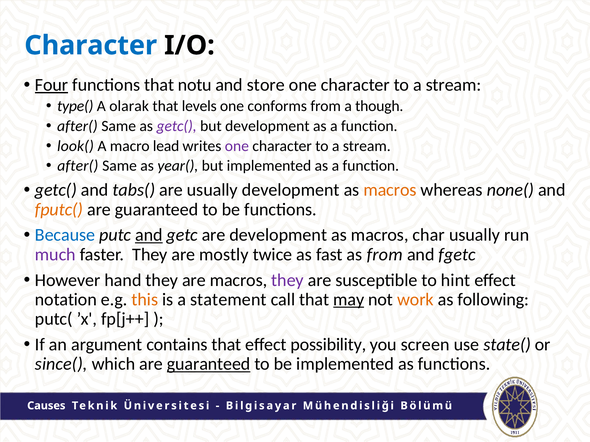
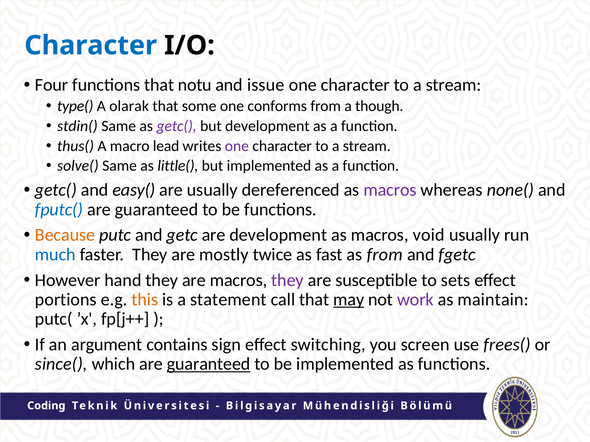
Four underline: present -> none (52, 85)
store: store -> issue (266, 85)
levels: levels -> some (199, 106)
after(: after( -> stdin( (77, 126)
look(: look( -> thus( (76, 146)
after(: after( -> solve( (78, 166)
year(: year( -> little( (178, 166)
tabs(: tabs( -> easy( (134, 190)
usually development: development -> dereferenced (291, 190)
macros colour: orange -> purple (390, 190)
fputc( colour: orange -> blue (59, 210)
Because colour: blue -> orange (65, 235)
and underline: present -> none (149, 235)
char: char -> void (429, 235)
much colour: purple -> blue (55, 255)
hint: hint -> sets (456, 280)
notation: notation -> portions (66, 300)
work colour: orange -> purple (415, 300)
following: following -> maintain (493, 300)
contains that: that -> sign (226, 345)
possibility: possibility -> switching (328, 345)
state(: state( -> frees( (507, 345)
Causes: Causes -> Coding (46, 406)
